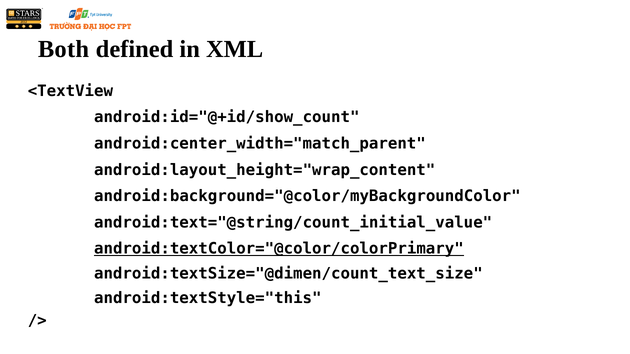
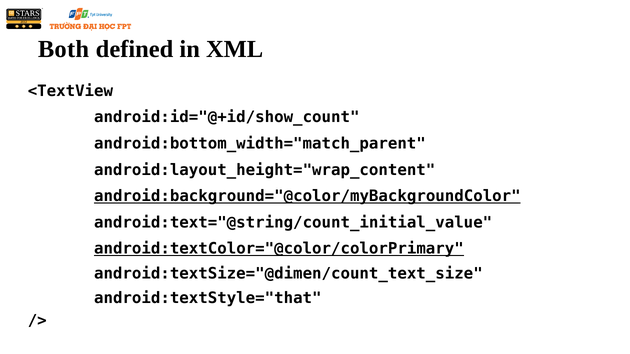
android:center_width="match_parent: android:center_width="match_parent -> android:bottom_width="match_parent (260, 144)
android:background="@color/myBackgroundColor underline: none -> present (307, 196)
android:textStyle="this: android:textStyle="this -> android:textStyle="that (208, 298)
